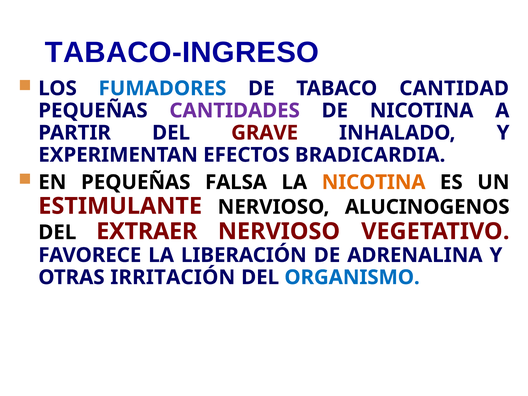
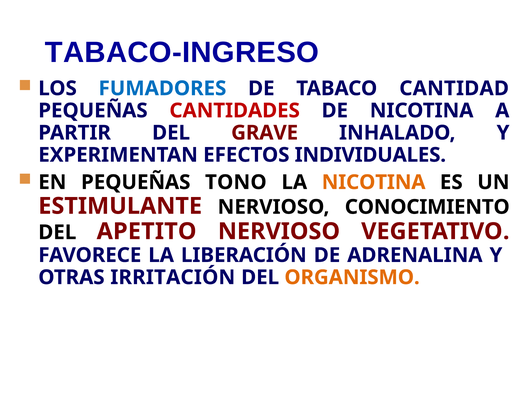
CANTIDADES colour: purple -> red (235, 111)
BRADICARDIA: BRADICARDIA -> INDIVIDUALES (370, 155)
FALSA: FALSA -> TONO (236, 182)
ALUCINOGENOS: ALUCINOGENOS -> CONOCIMIENTO (427, 207)
EXTRAER: EXTRAER -> APETITO (147, 231)
ORGANISMO colour: blue -> orange (352, 277)
